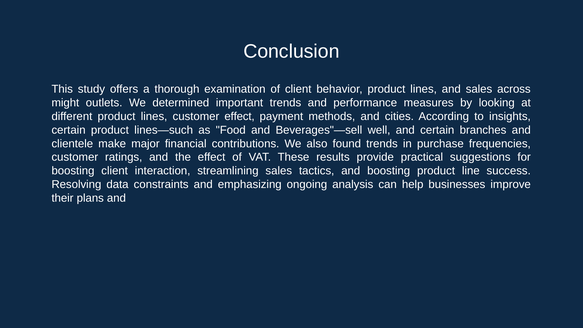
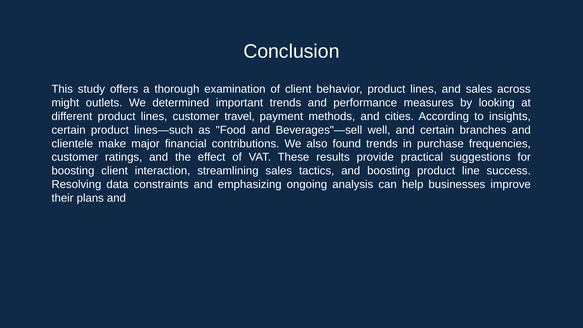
customer effect: effect -> travel (240, 116)
